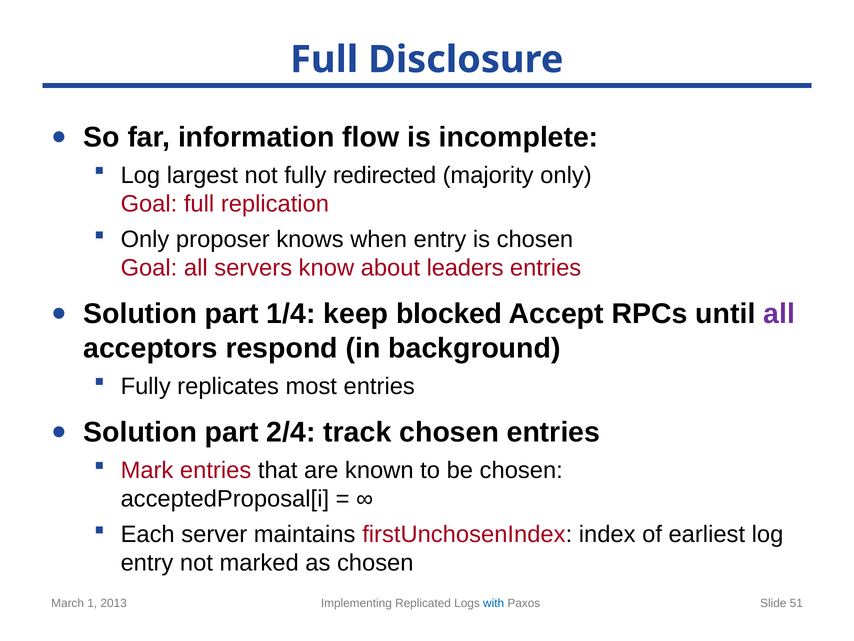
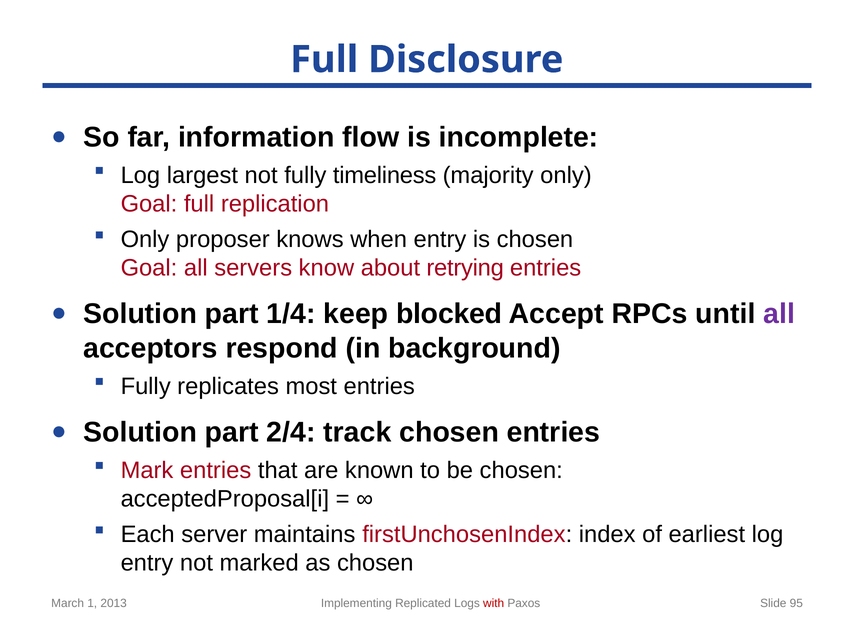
redirected: redirected -> timeliness (385, 175)
leaders: leaders -> retrying (465, 268)
with colour: blue -> red (494, 603)
51: 51 -> 95 (796, 603)
